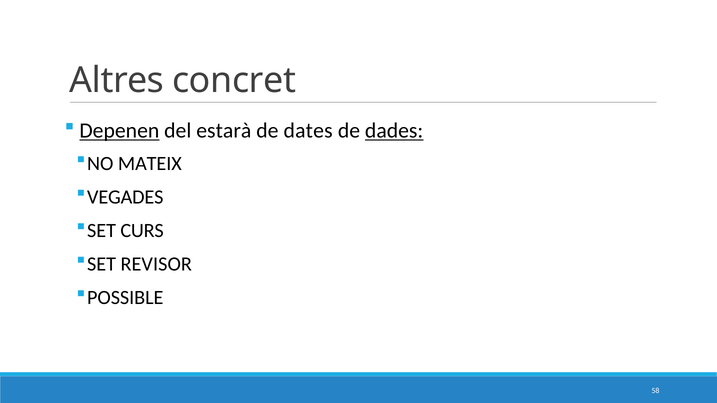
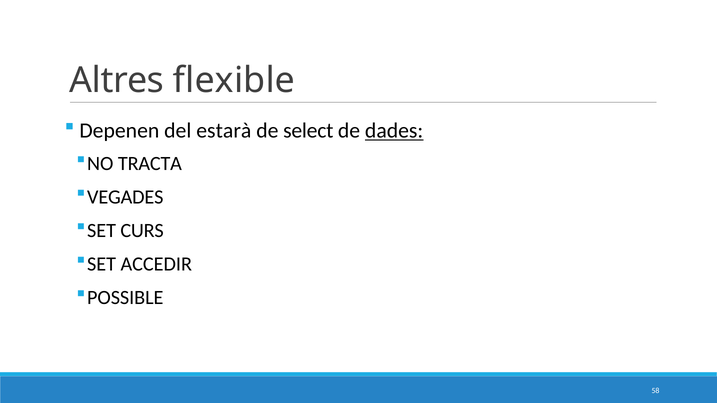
concret: concret -> flexible (234, 81)
Depenen underline: present -> none (119, 131)
dates: dates -> select (308, 131)
MATEIX: MATEIX -> TRACTA (150, 164)
REVISOR: REVISOR -> ACCEDIR (156, 264)
